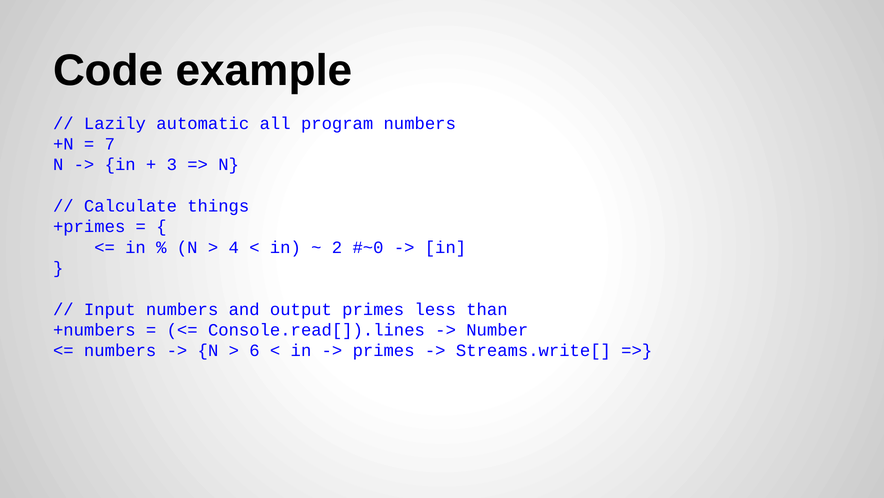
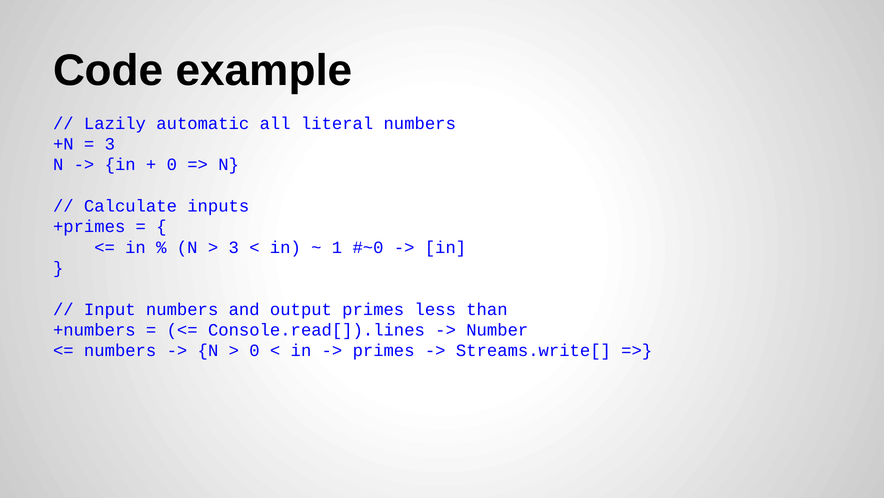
program: program -> literal (337, 123)
7: 7 -> 3 (110, 144)
3: 3 -> 0 (172, 164)
things: things -> inputs (218, 206)
4: 4 -> 3 (234, 247)
2: 2 -> 1 (337, 247)
6: 6 -> 0 (255, 350)
